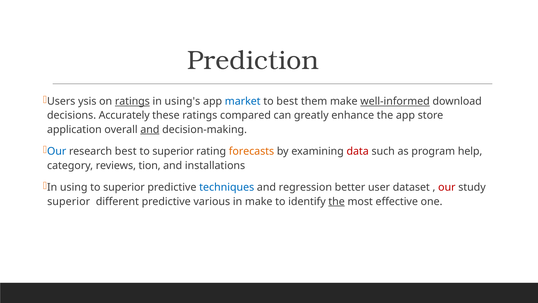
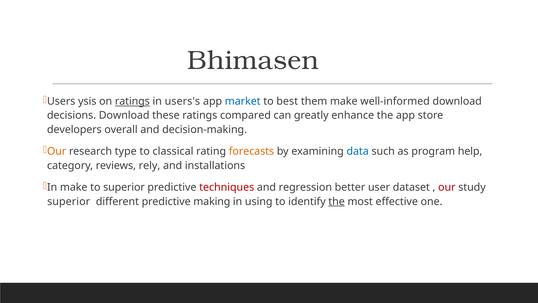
Prediction: Prediction -> Bhimasen (253, 60)
using's: using's -> users's (182, 101)
well-informed underline: present -> none (395, 101)
decisions Accurately: Accurately -> Download (124, 115)
application: application -> developers (74, 129)
and underline: present -> none (150, 129)
Our colour: blue -> orange (57, 151)
research best: best -> type (126, 151)
superior: superior -> classical (173, 151)
data colour: red -> blue (358, 151)
tion: tion -> rely (150, 165)
In using: using -> make (74, 187)
techniques colour: blue -> red (227, 187)
various: various -> making (212, 201)
in make: make -> using (259, 201)
